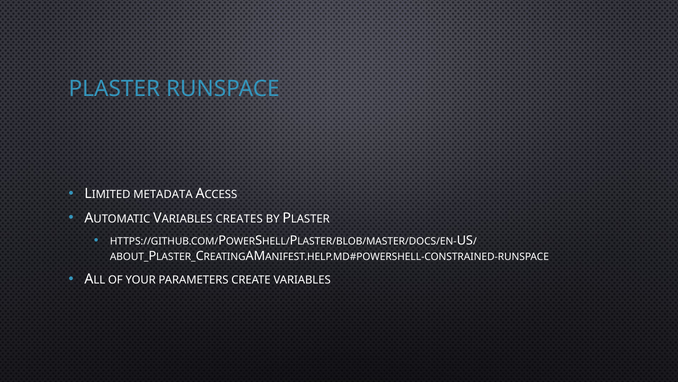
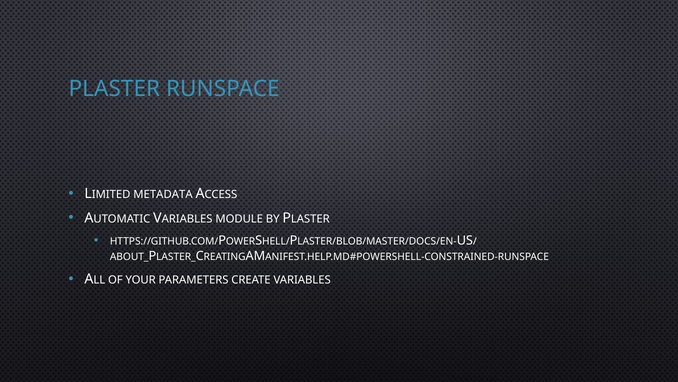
CREATES: CREATES -> MODULE (239, 218)
